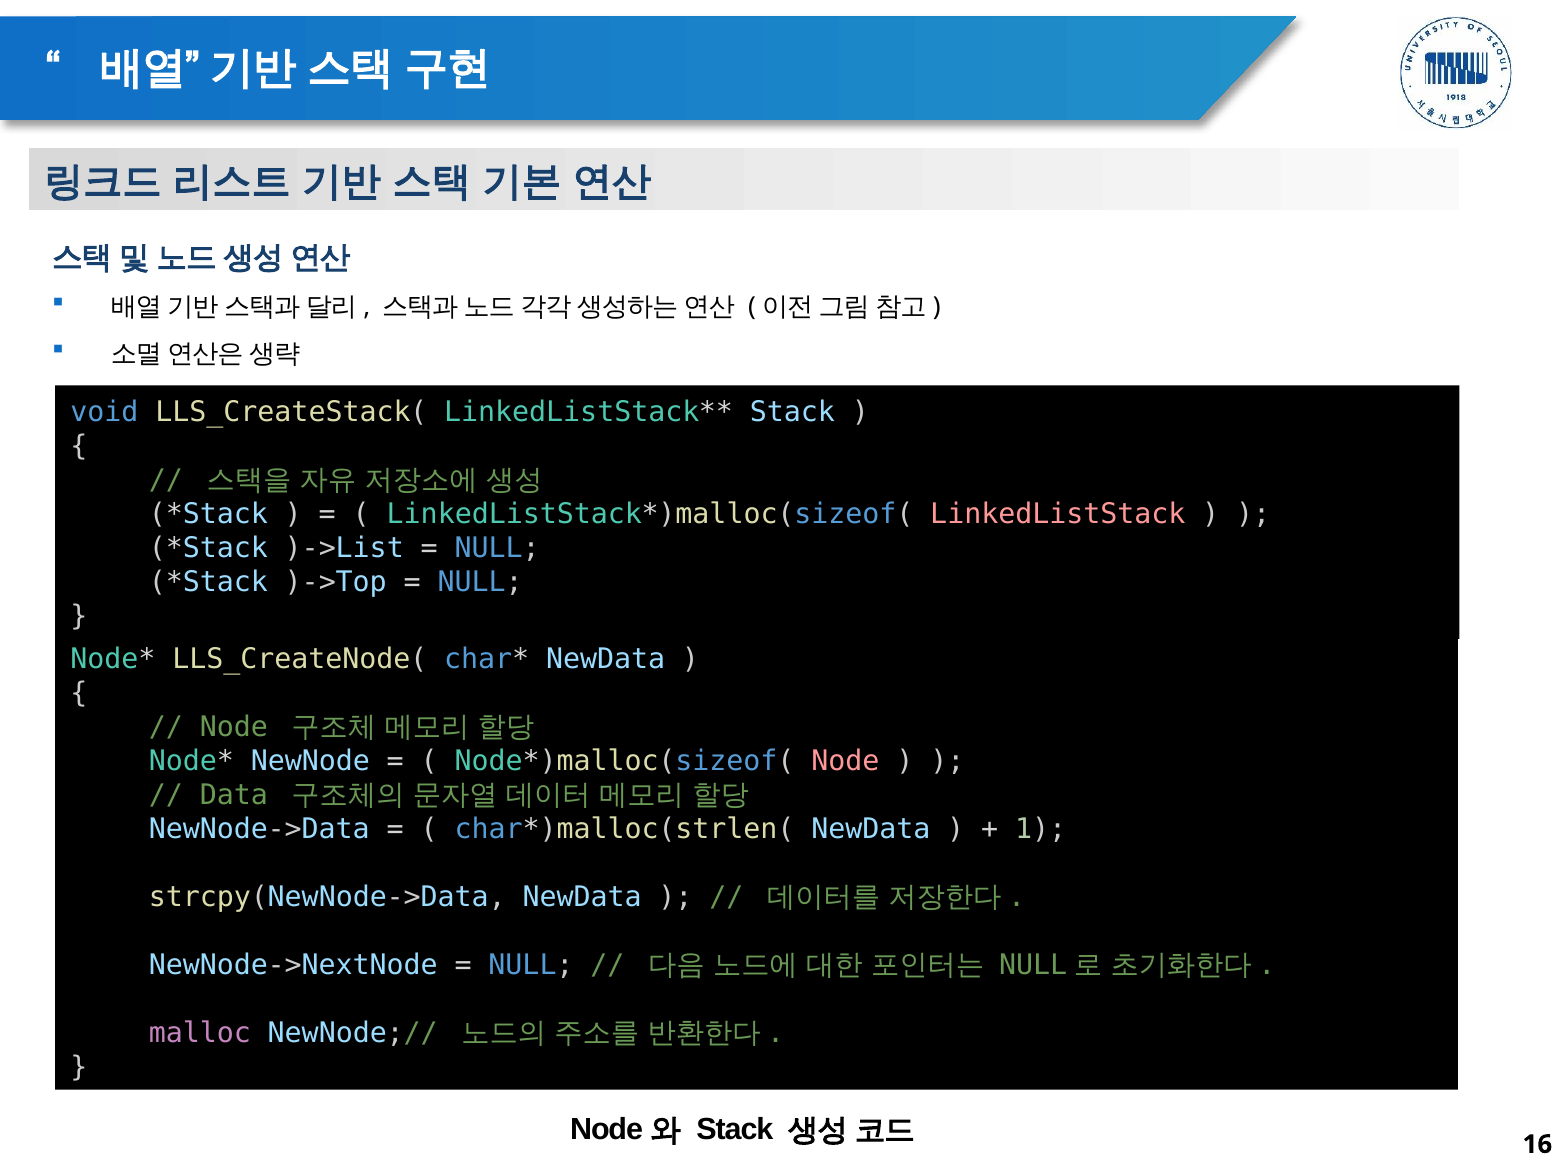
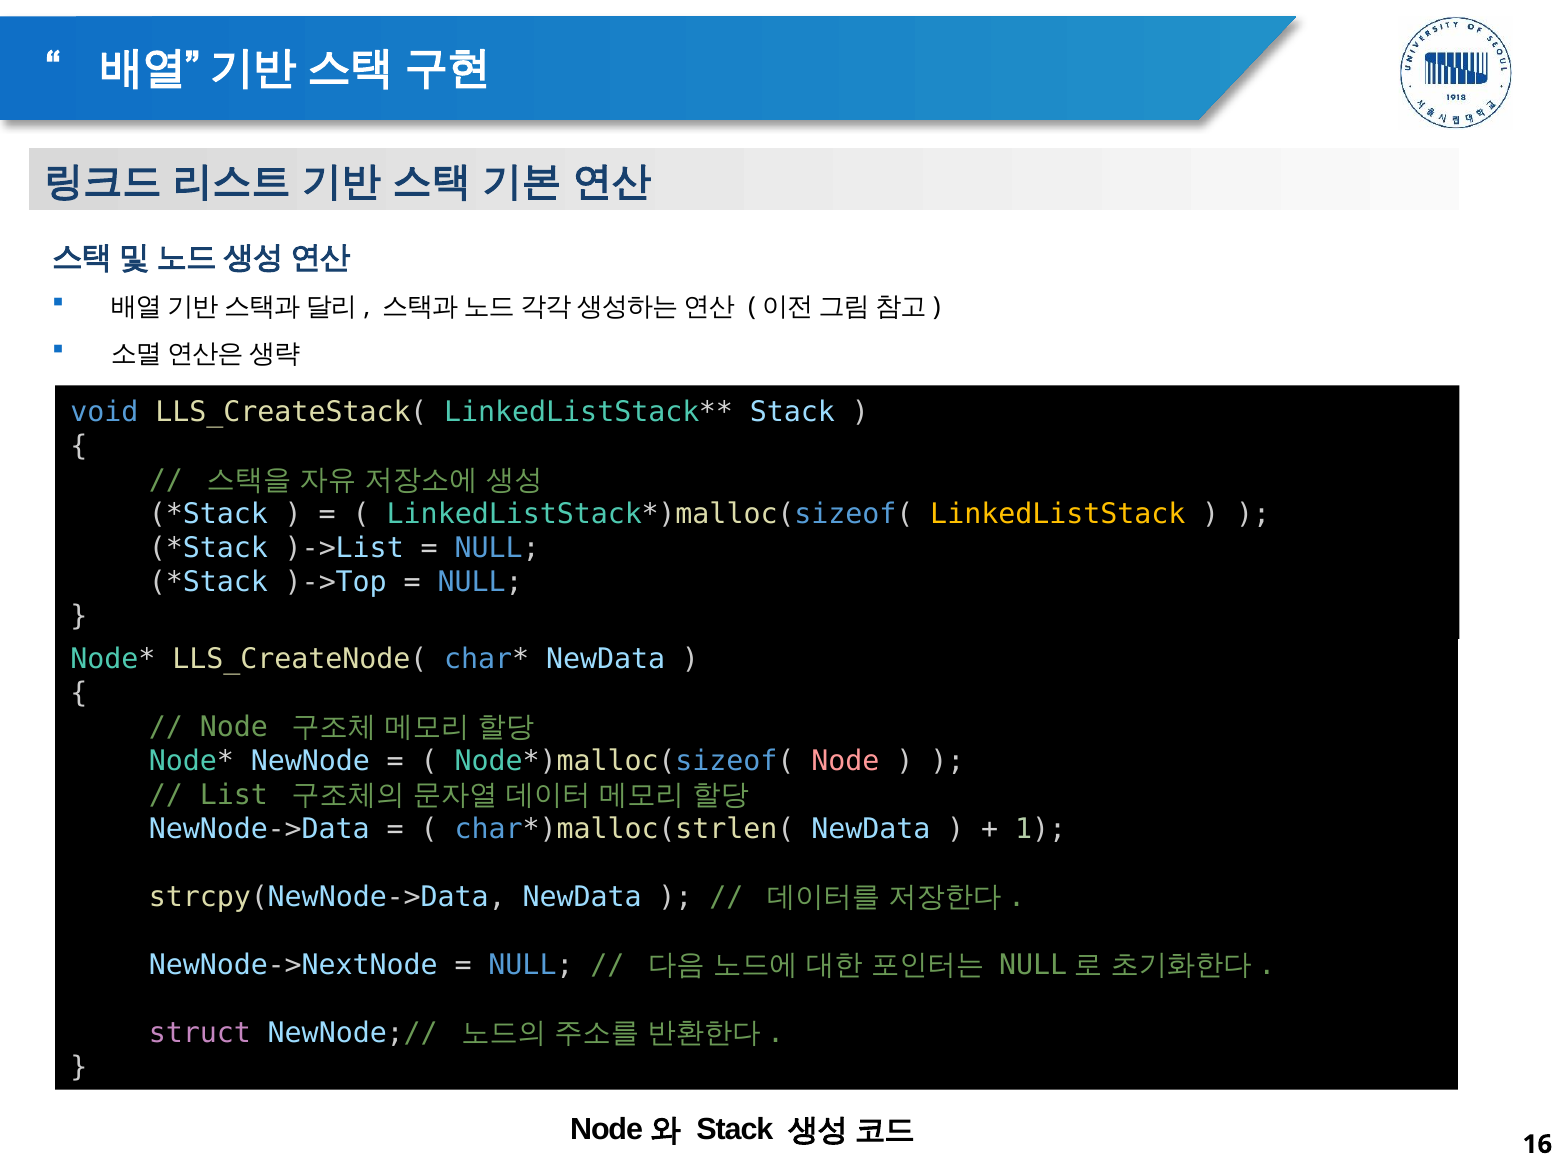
LinkedListStack colour: pink -> yellow (1058, 514)
Data: Data -> List (234, 795)
malloc: malloc -> struct (200, 1033)
